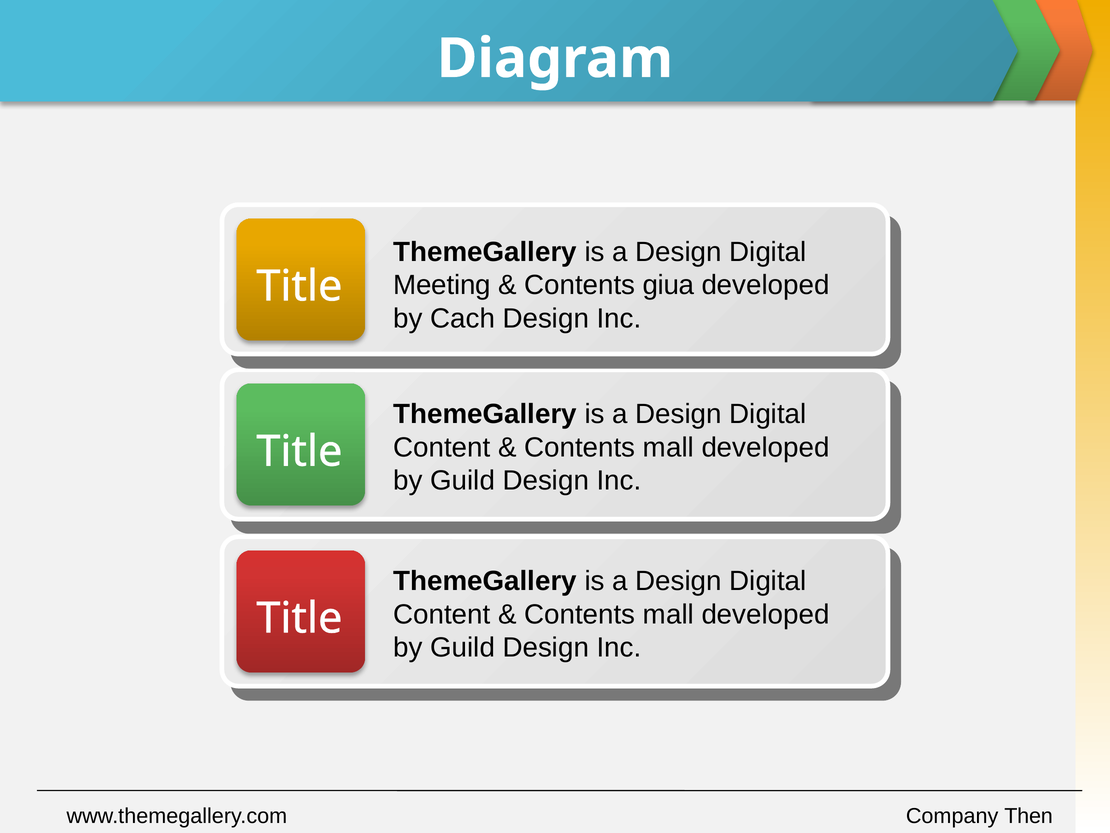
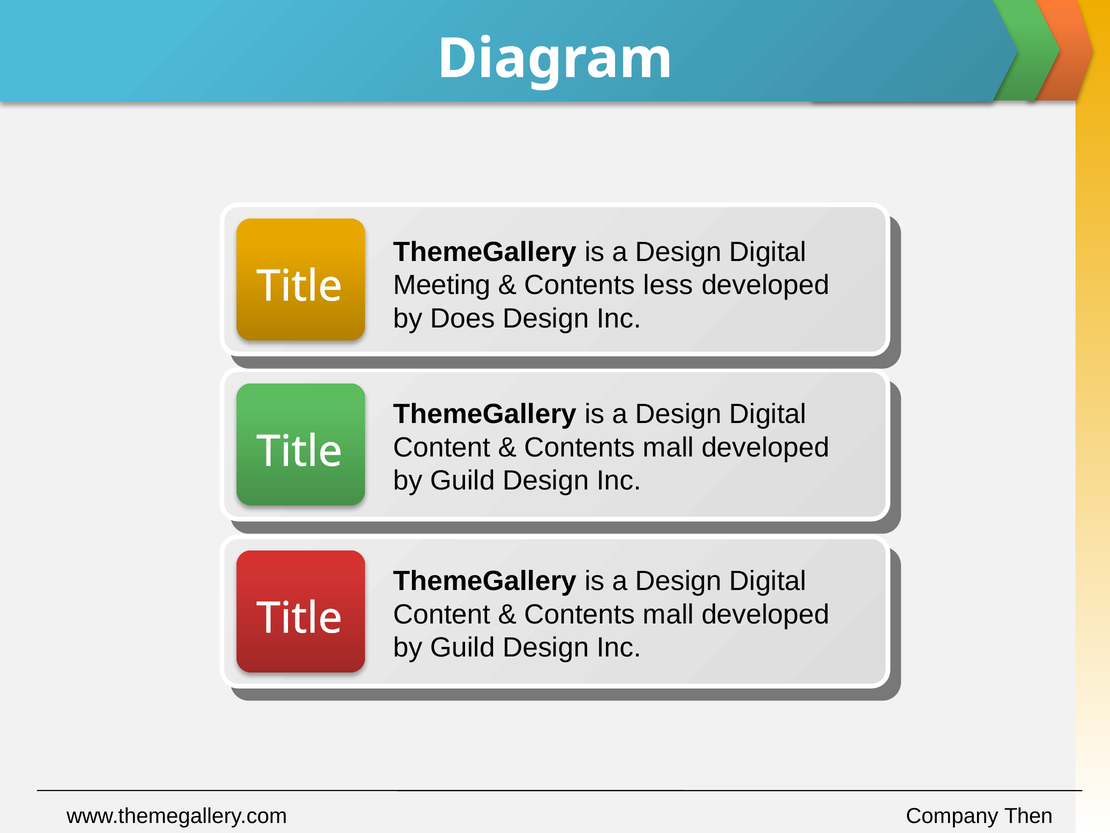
giua: giua -> less (668, 285)
Cach: Cach -> Does (463, 318)
